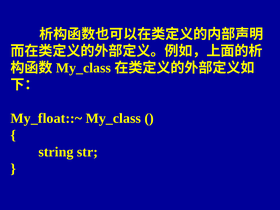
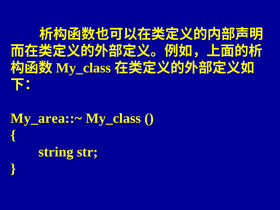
My_float::~: My_float::~ -> My_area::~ (46, 118)
